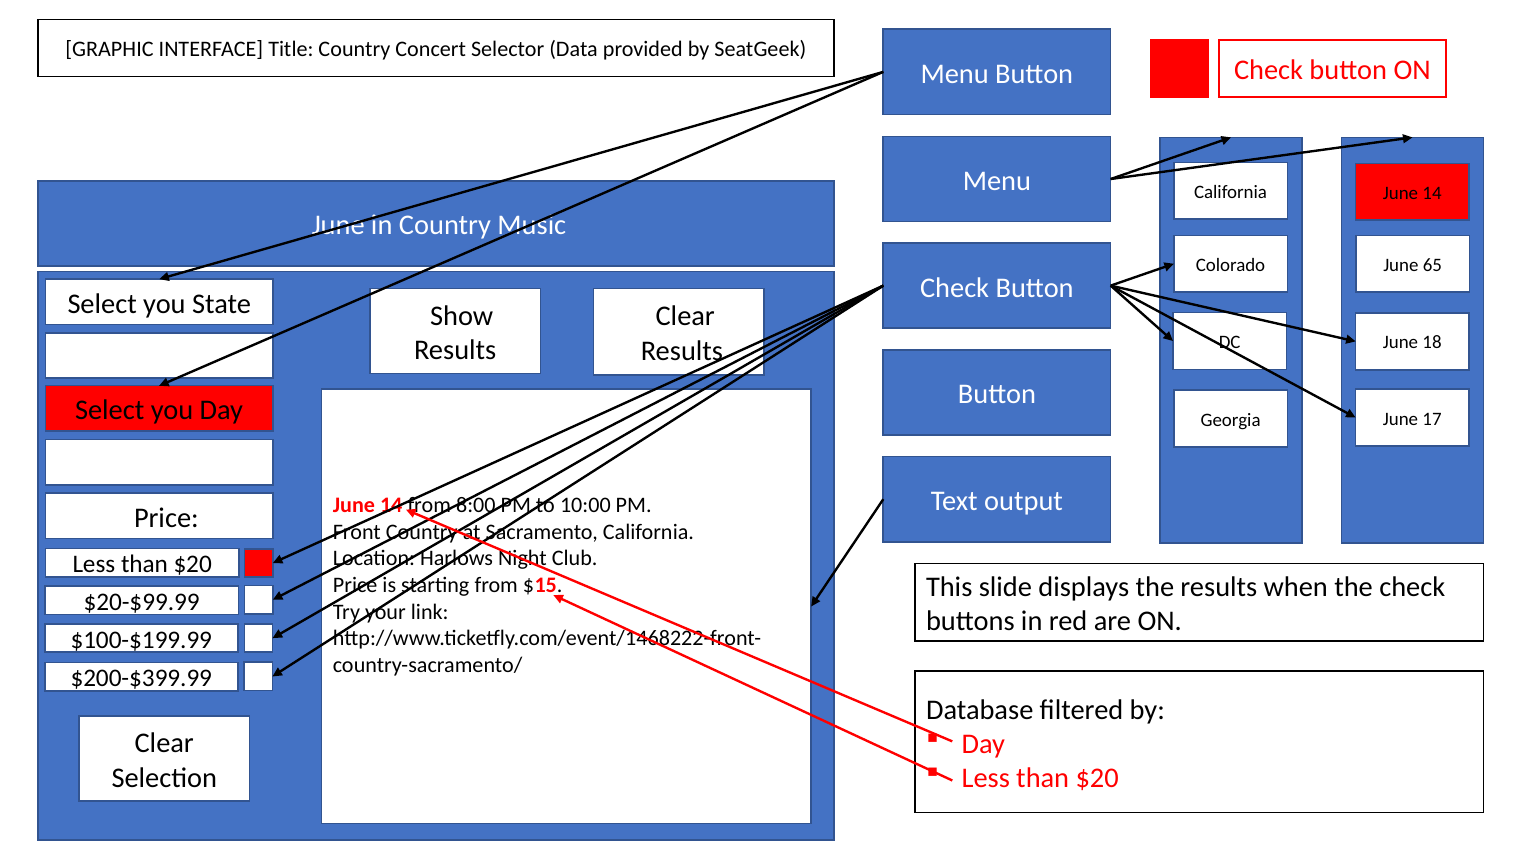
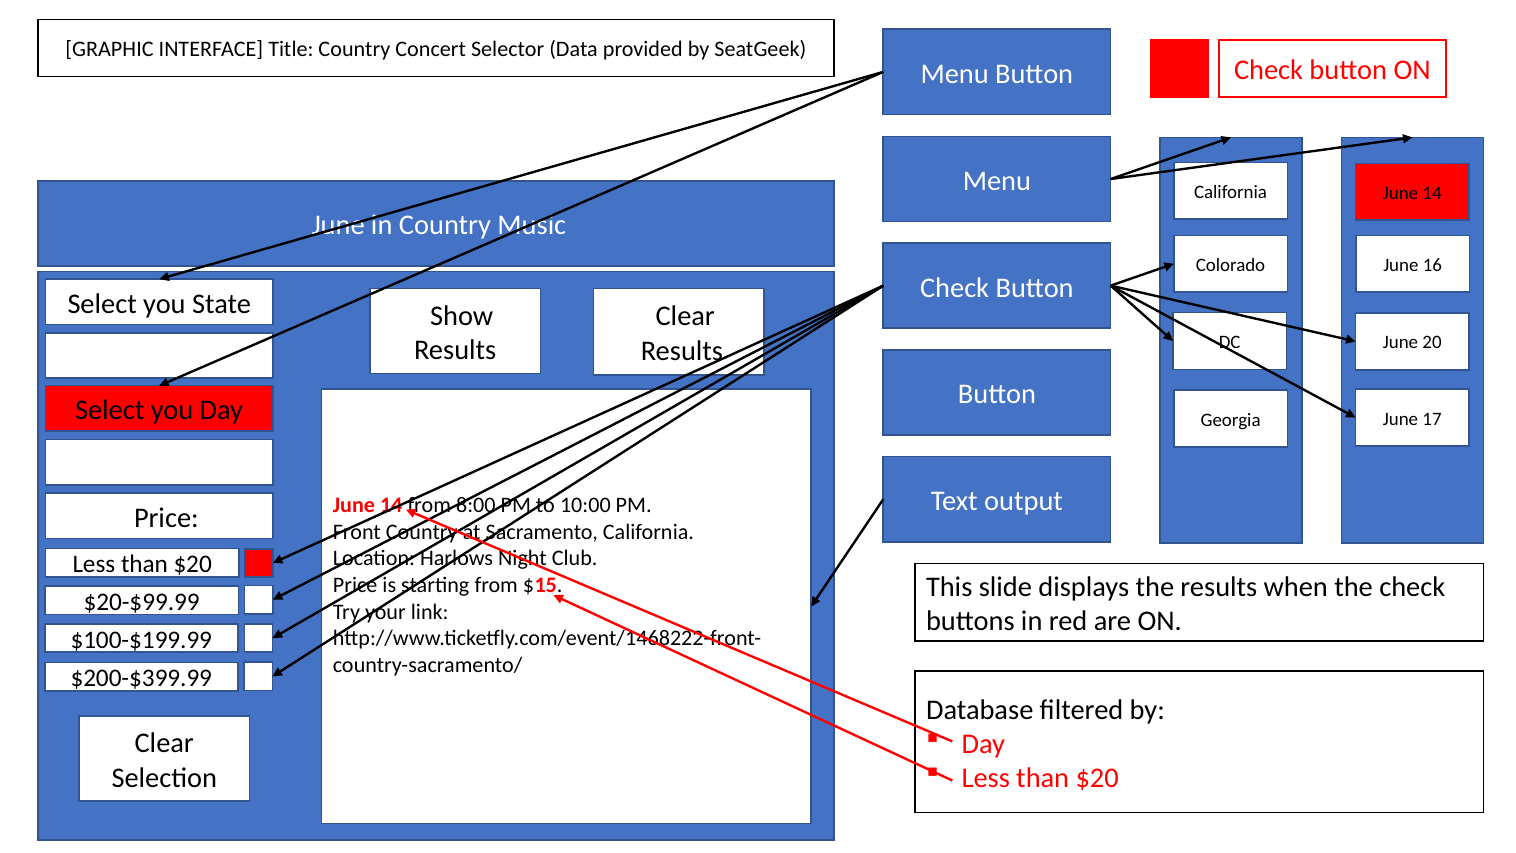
65: 65 -> 16 (1432, 265)
18: 18 -> 20 (1432, 343)
